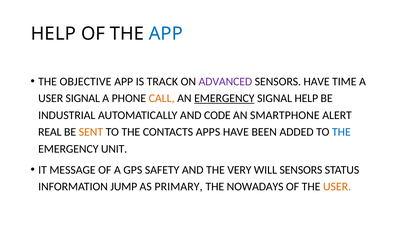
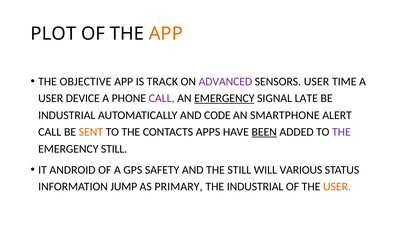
HELP: HELP -> PLOT (53, 34)
APP colour: blue -> orange (166, 34)
SENSORS HAVE: HAVE -> USER (317, 82)
USER SIGNAL: SIGNAL -> DEVICE (83, 98)
CALL colour: orange -> purple (162, 98)
SIGNAL HELP: HELP -> LATE (306, 98)
REAL: REAL -> CALL (50, 132)
BEEN underline: none -> present (264, 132)
THE colour: blue -> purple (341, 132)
EMERGENCY UNIT: UNIT -> STILL (114, 149)
MESSAGE: MESSAGE -> ANDROID (72, 170)
THE VERY: VERY -> STILL (239, 170)
WILL SENSORS: SENSORS -> VARIOUS (301, 170)
THE NOWADAYS: NOWADAYS -> INDUSTRIAL (255, 187)
